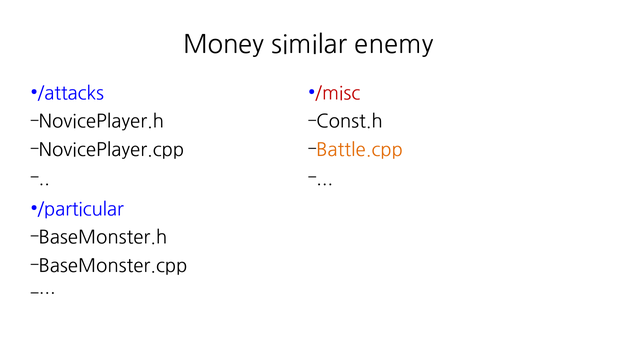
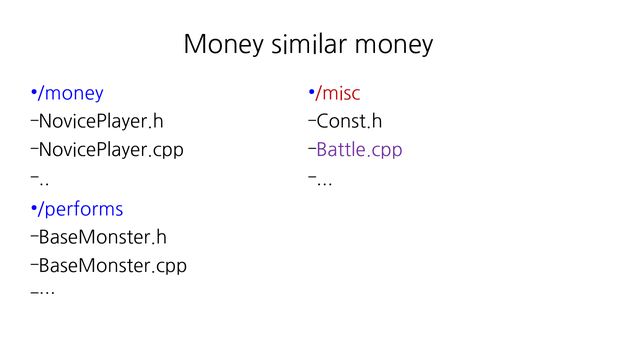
similar enemy: enemy -> money (394, 45)
/attacks: /attacks -> /money (71, 94)
Battle.cpp colour: orange -> purple (360, 150)
/particular: /particular -> /performs (80, 209)
